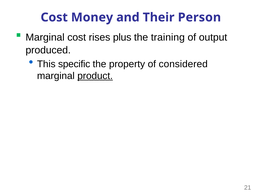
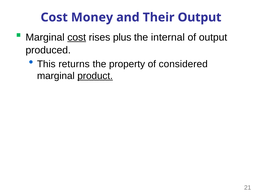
Their Person: Person -> Output (200, 17)
cost underline: none -> present (77, 37)
training: training -> internal (168, 37)
specific: specific -> returns (74, 64)
